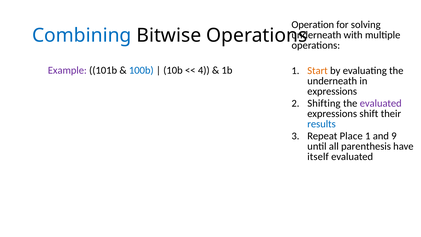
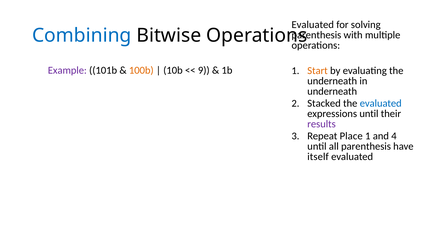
Operation: Operation -> Evaluated (313, 25)
underneath: underneath -> parenthesis (316, 35)
100b colour: blue -> orange (141, 70)
4: 4 -> 9 (204, 70)
expressions: expressions -> underneath (332, 91)
Shifting: Shifting -> Stacked (324, 103)
evaluated colour: purple -> blue (381, 103)
expressions shift: shift -> until (369, 114)
results colour: blue -> purple (322, 124)
9: 9 -> 4 (394, 136)
